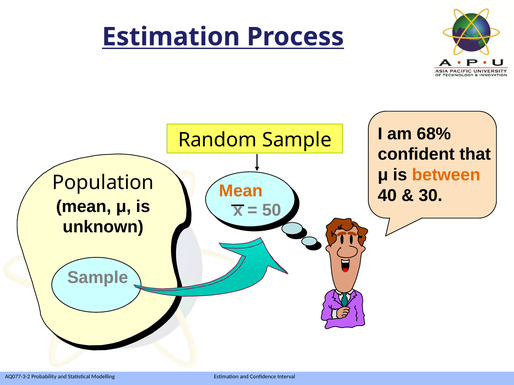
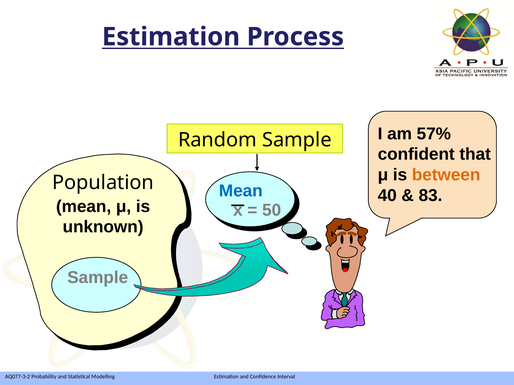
68%: 68% -> 57% (434, 134)
Mean colour: orange -> blue (241, 191)
30: 30 -> 83 (431, 196)
